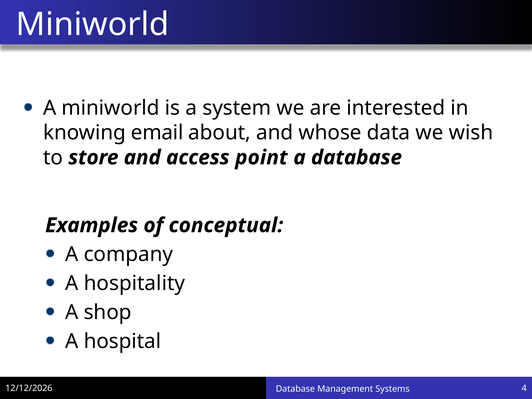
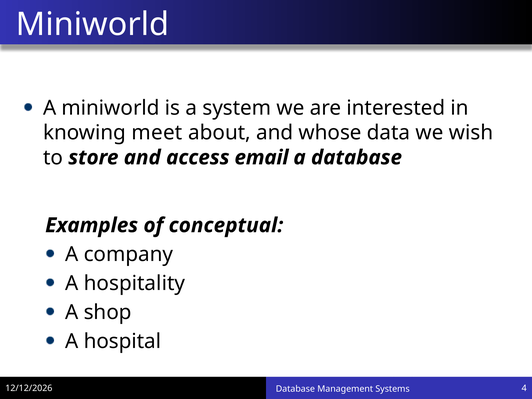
email: email -> meet (157, 133)
point: point -> email (262, 158)
